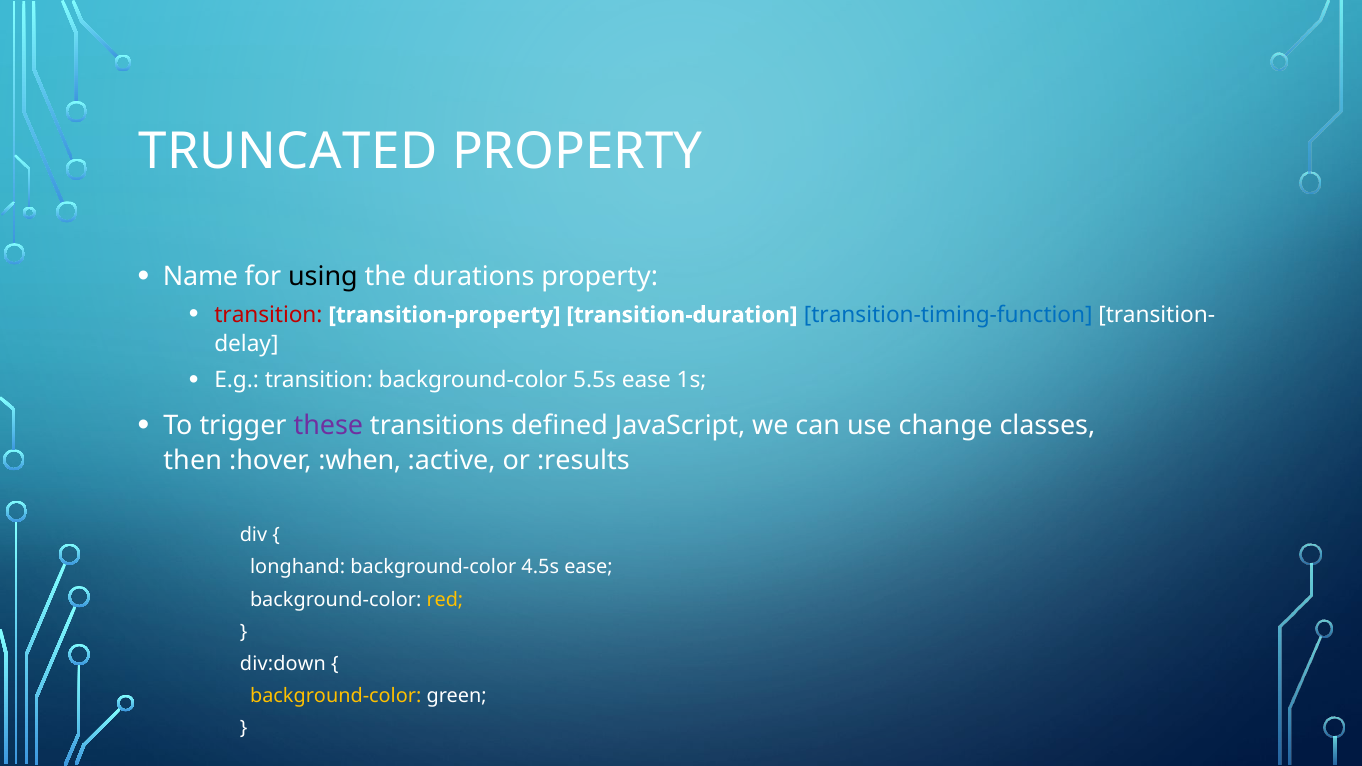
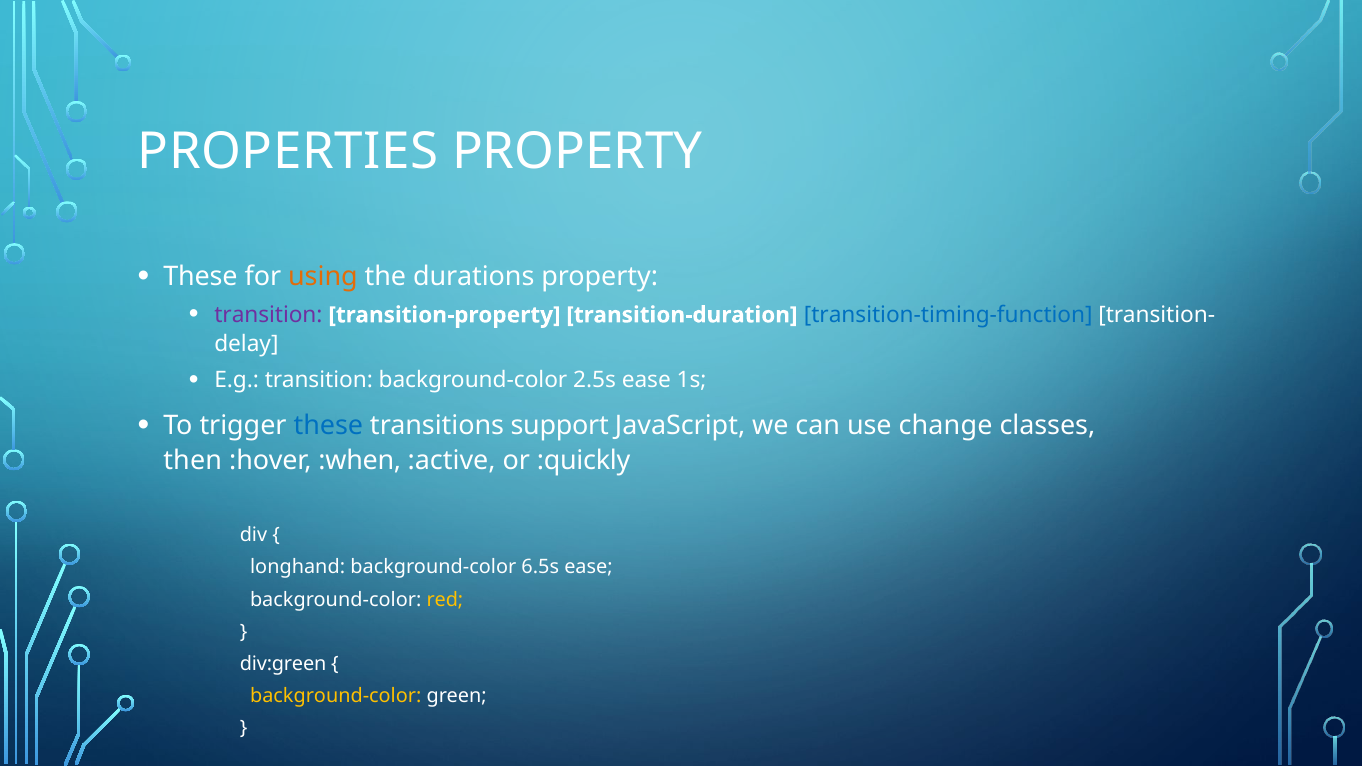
TRUNCATED: TRUNCATED -> PROPERTIES (288, 151)
Name: Name -> These (200, 277)
using colour: black -> orange (323, 277)
transition colour: red -> purple (268, 315)
5.5s: 5.5s -> 2.5s (595, 380)
these colour: purple -> blue (328, 426)
defined: defined -> support (560, 426)
:results: :results -> :quickly (584, 461)
4.5s: 4.5s -> 6.5s (540, 567)
div:down: div:down -> div:green (283, 664)
